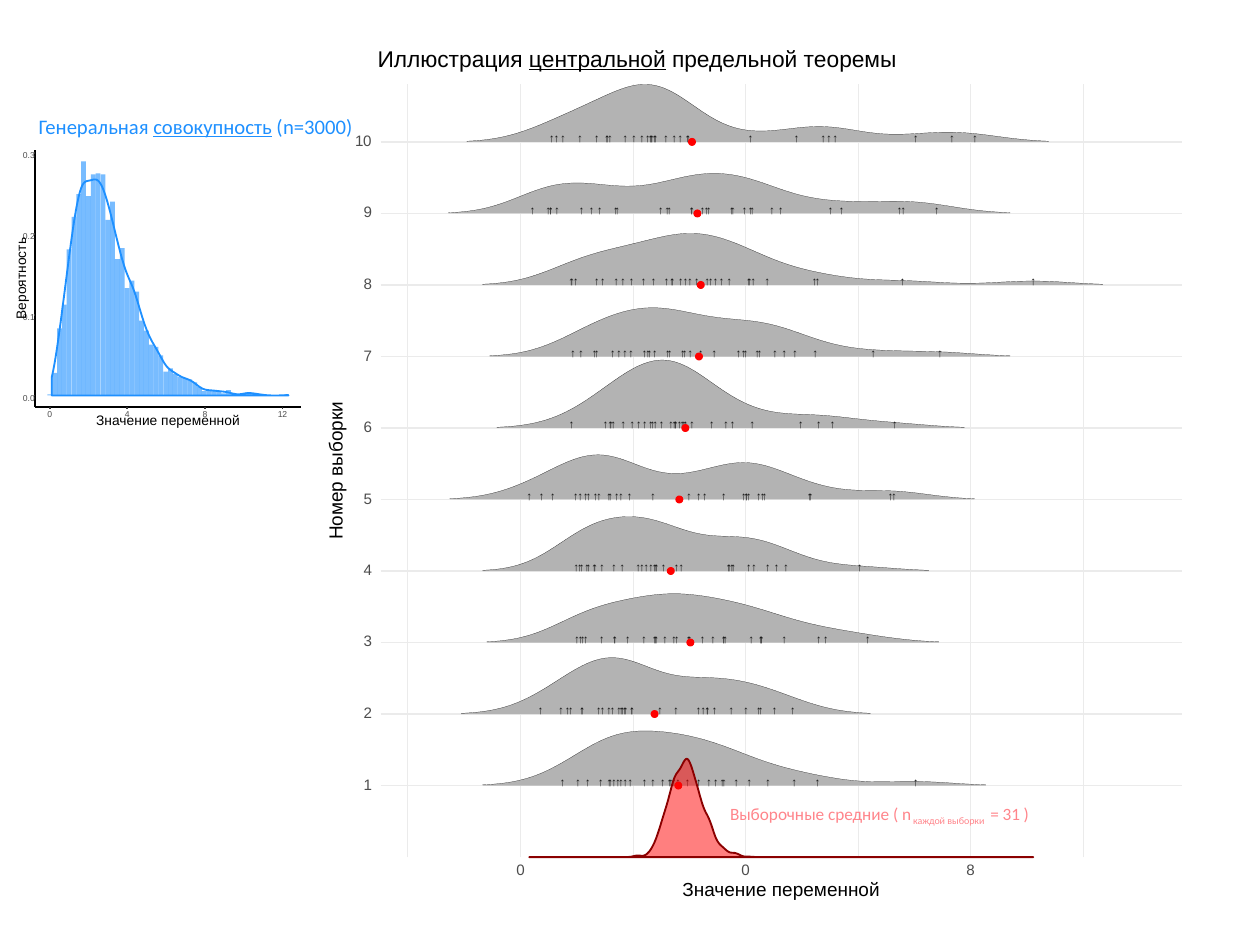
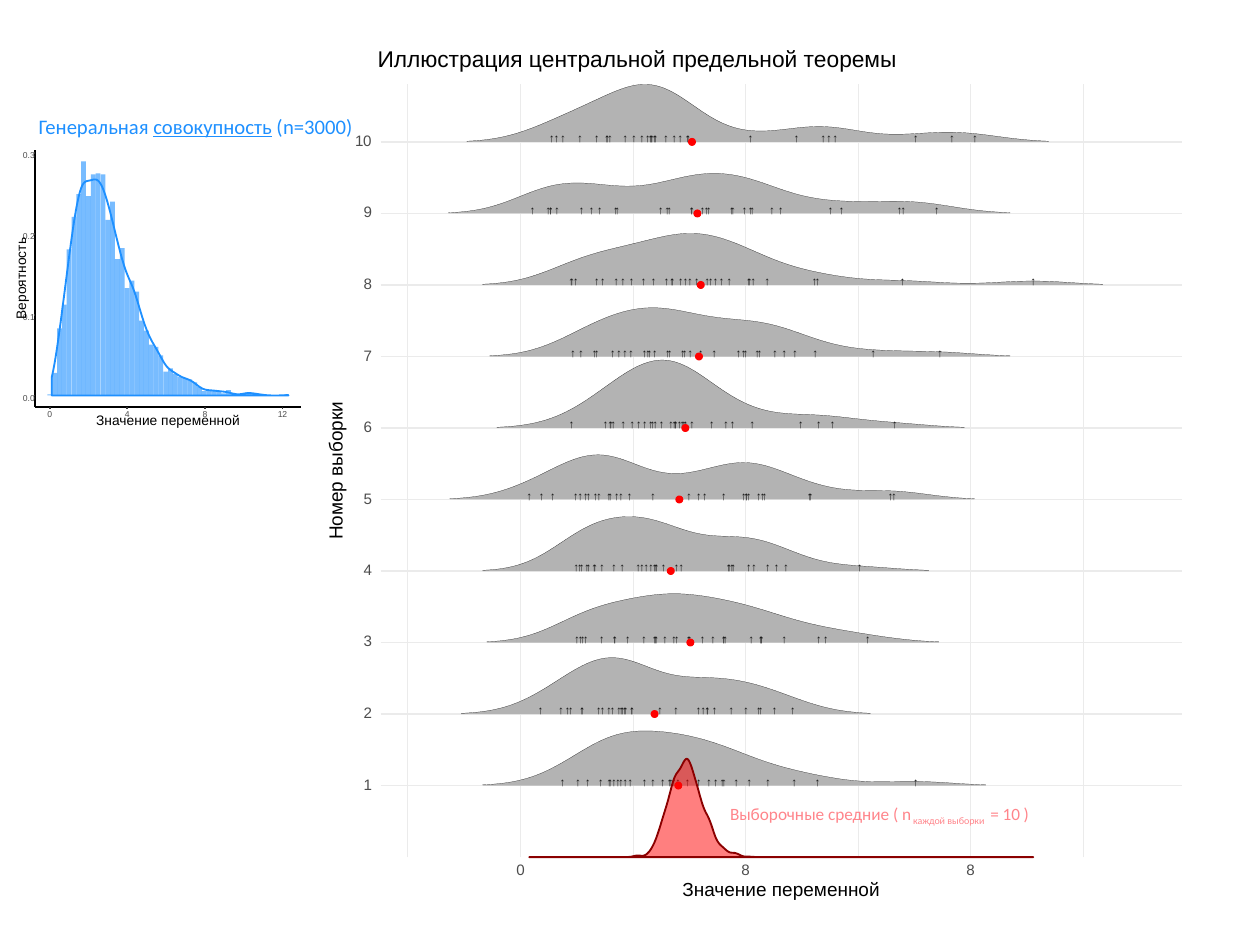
центральной underline: present -> none (597, 60)
31: 31 -> 10 (1011, 815)
0 0: 0 -> 8 (746, 871)
